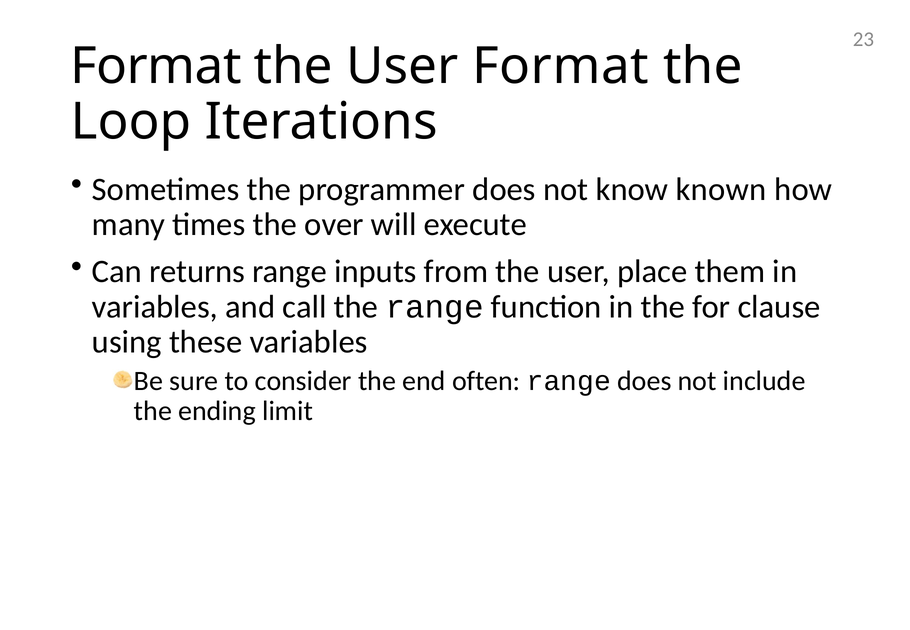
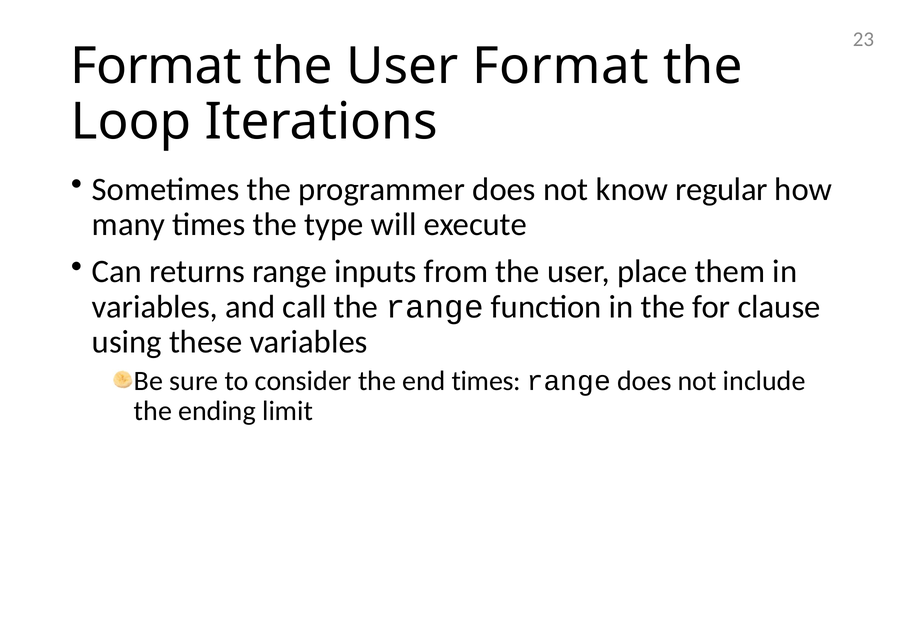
known: known -> regular (721, 189)
over: over -> type (334, 225)
end often: often -> times (486, 381)
